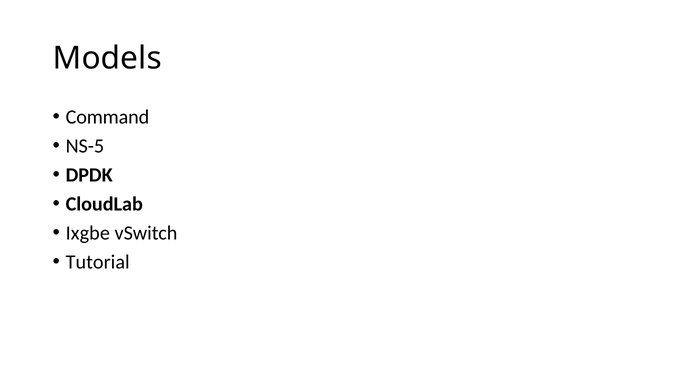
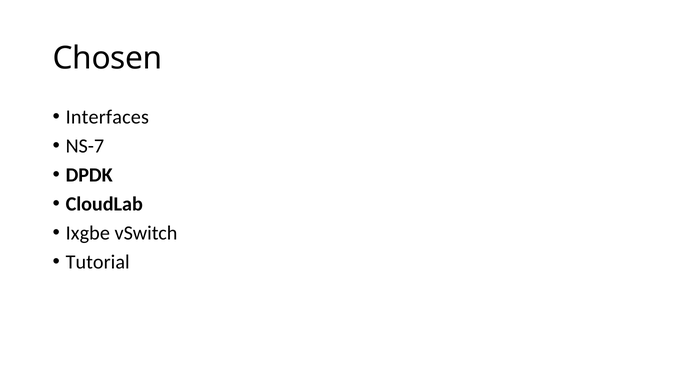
Models: Models -> Chosen (108, 58)
Command: Command -> Interfaces (107, 117)
NS-5: NS-5 -> NS-7 (85, 146)
